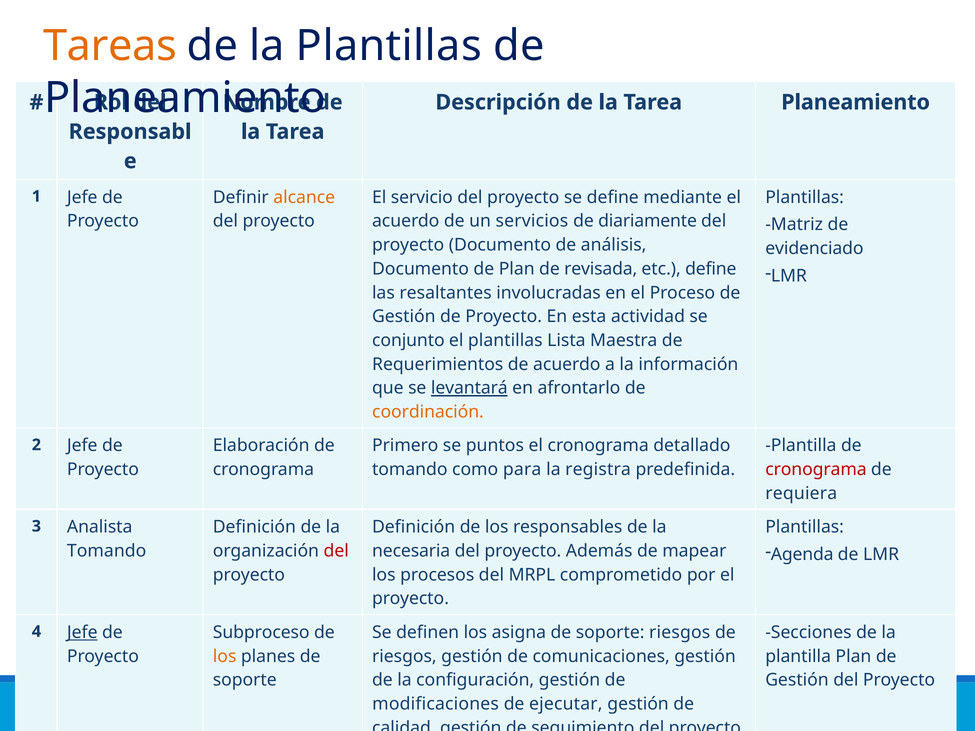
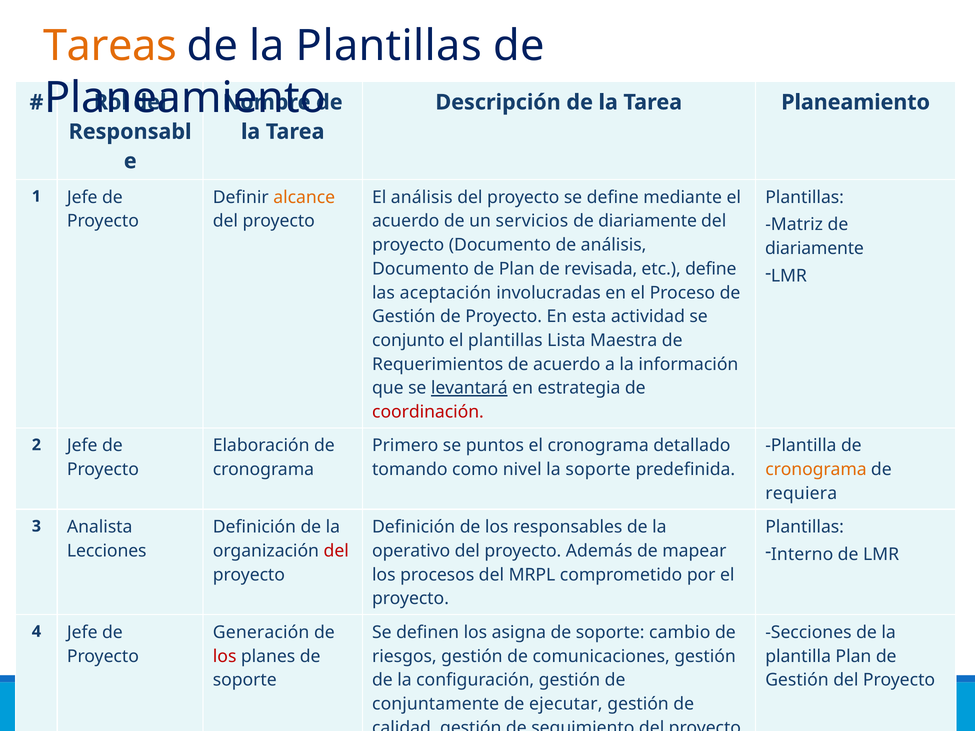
El servicio: servicio -> análisis (422, 197)
evidenciado: evidenciado -> diariamente (814, 249)
resaltantes: resaltantes -> aceptación (445, 293)
afrontarlo: afrontarlo -> estrategia (579, 388)
coordinación colour: orange -> red (428, 412)
para: para -> nivel (522, 470)
la registra: registra -> soporte (598, 470)
cronograma colour: red -> orange (816, 470)
Agenda: Agenda -> Interno (802, 555)
Tomando: Tomando -> Lecciones (107, 551)
necesaria: necesaria -> operativo (411, 551)
Subproceso: Subproceso -> Generación (261, 633)
soporte riesgos: riesgos -> cambio (680, 633)
Jefe underline: present -> none (82, 633)
los colour: orange -> red (225, 656)
modificaciones: modificaciones -> conjuntamente (436, 704)
